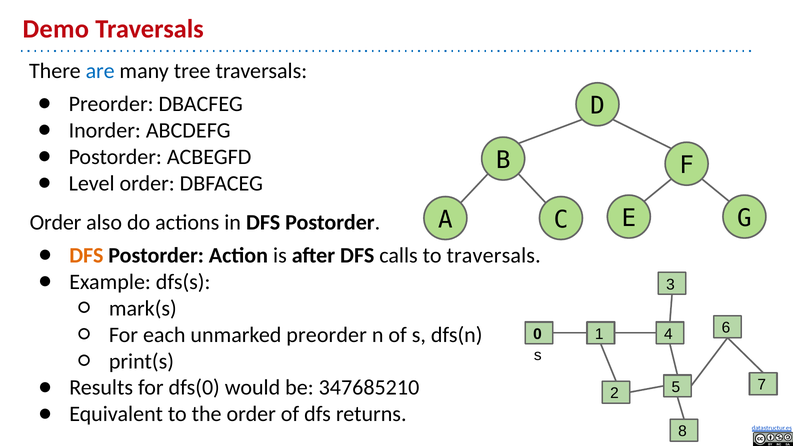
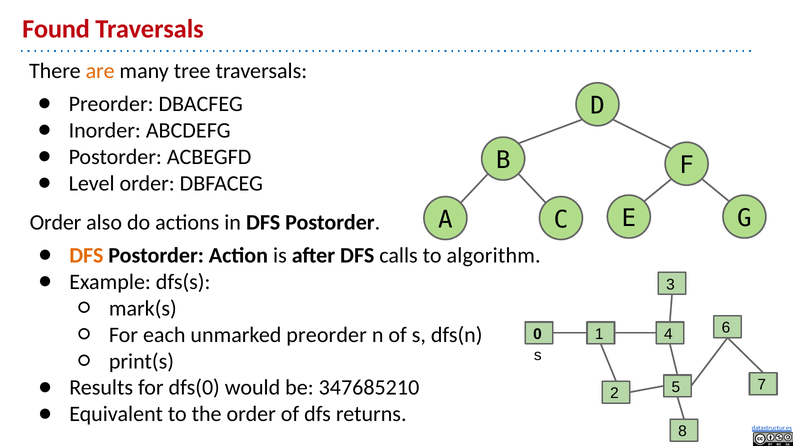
Demo: Demo -> Found (56, 29)
are colour: blue -> orange (100, 71)
to traversals: traversals -> algorithm (494, 256)
